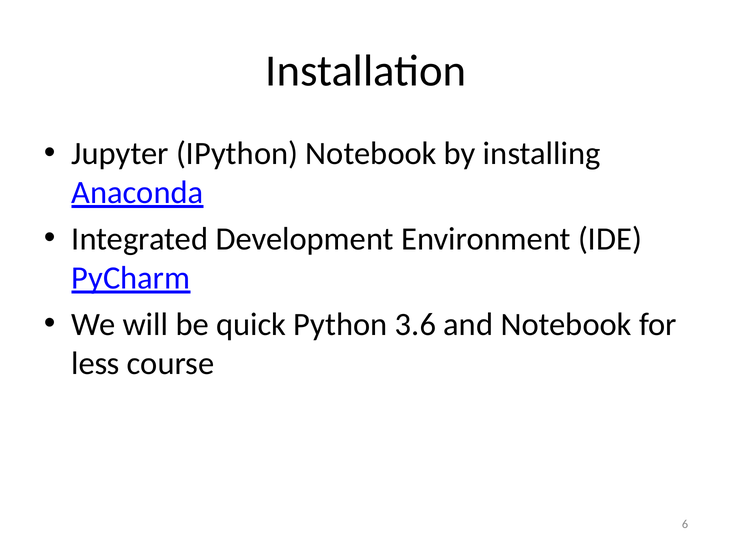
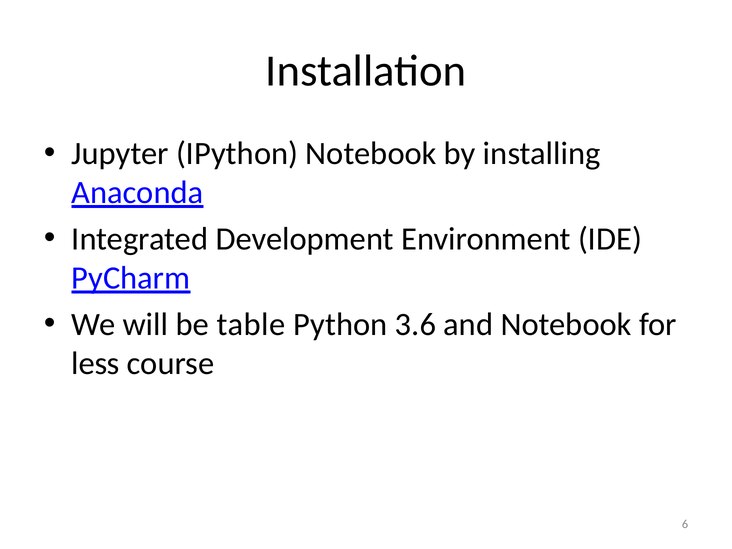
quick: quick -> table (251, 324)
